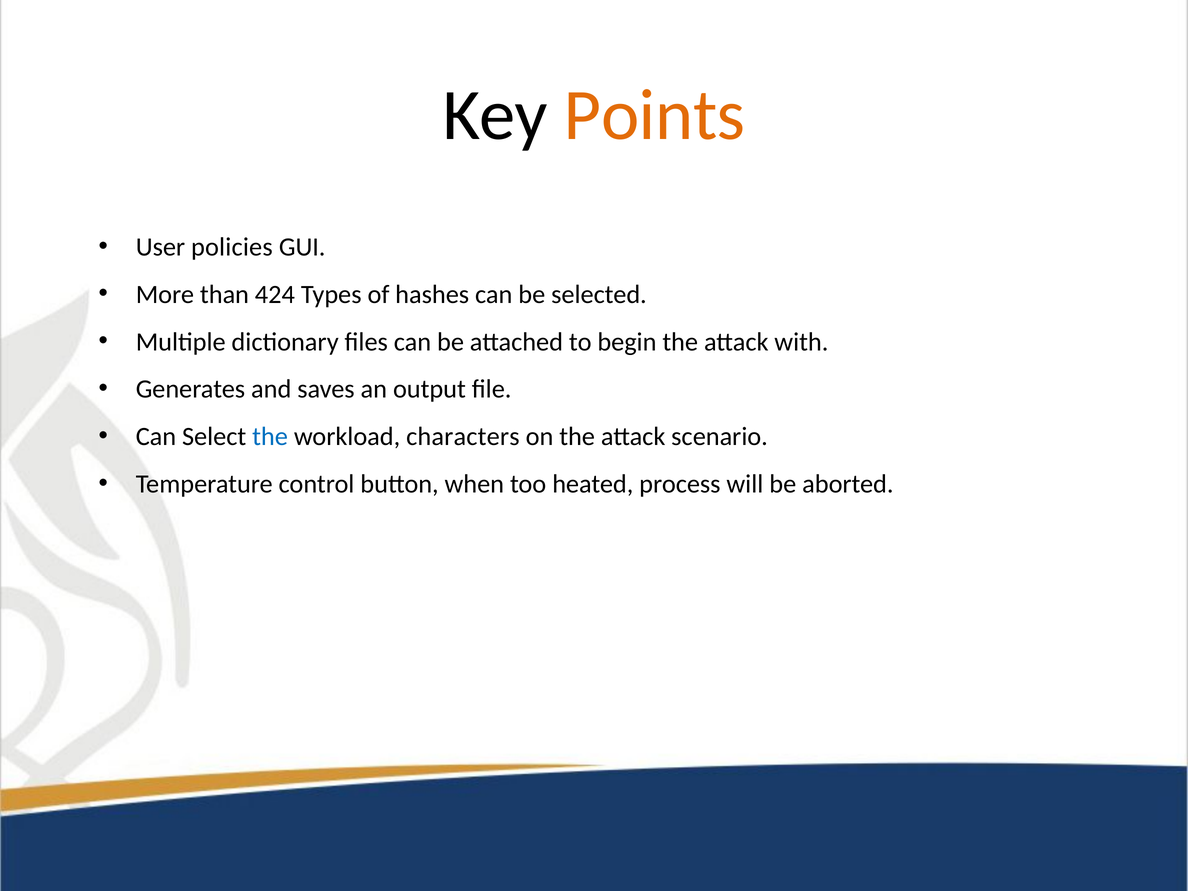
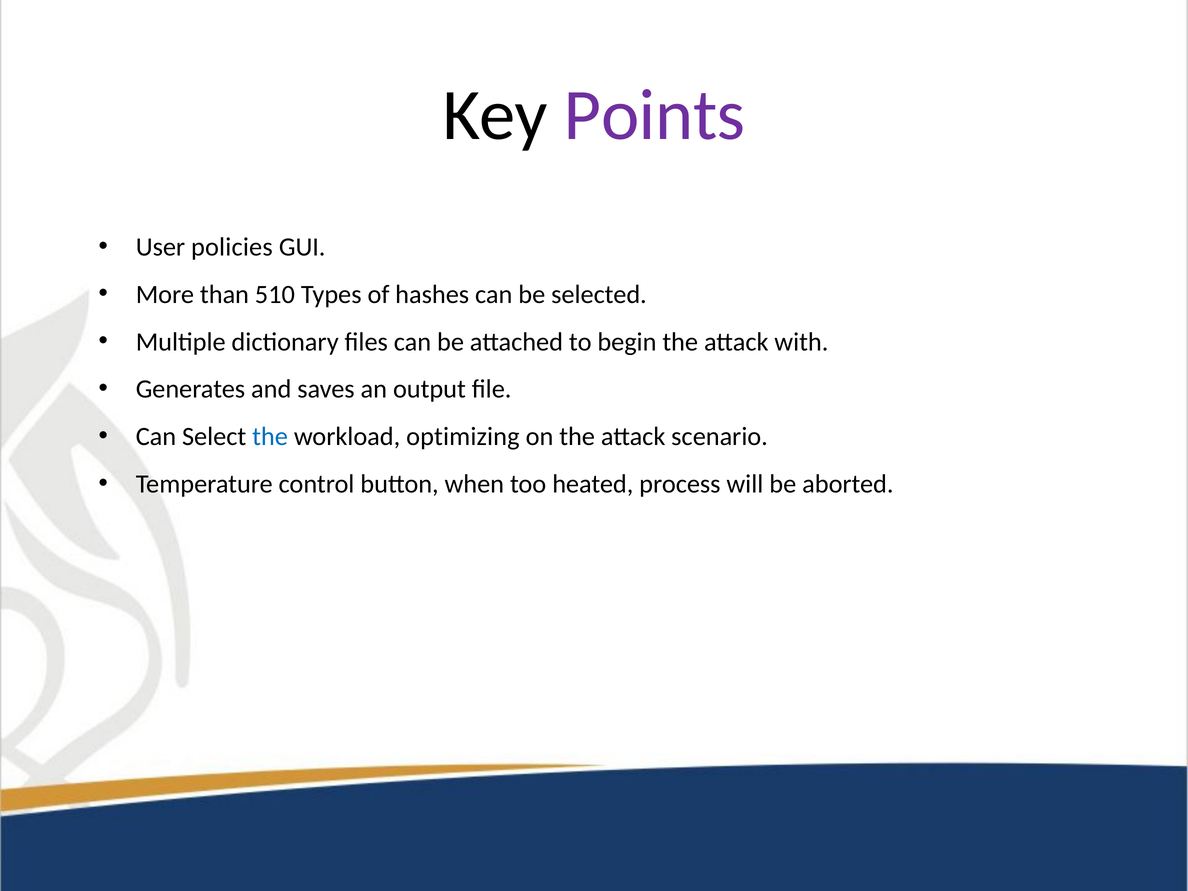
Points colour: orange -> purple (655, 115)
424: 424 -> 510 (275, 294)
characters: characters -> optimizing (463, 437)
